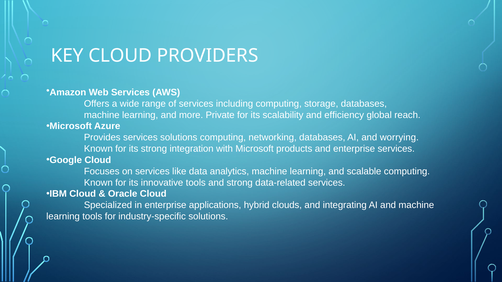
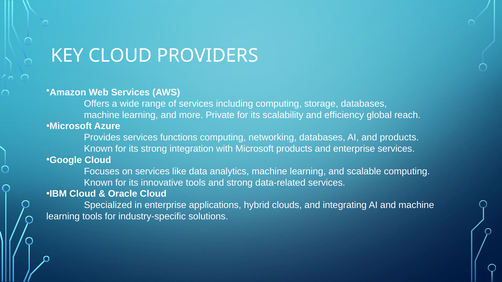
services solutions: solutions -> functions (179, 138)
and worrying: worrying -> products (399, 138)
